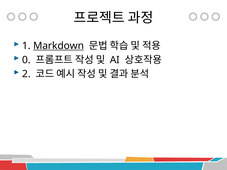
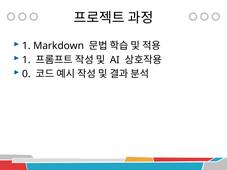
Markdown underline: present -> none (59, 46)
0: 0 -> 1 (26, 60)
2: 2 -> 0 (26, 74)
